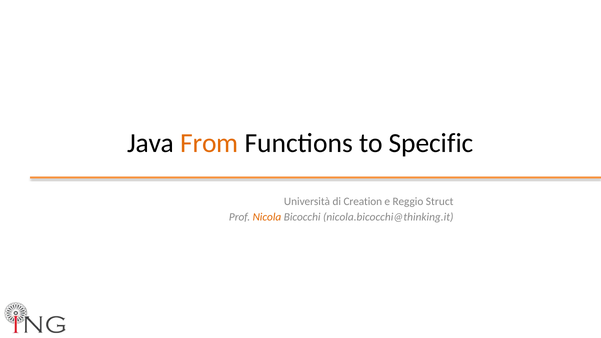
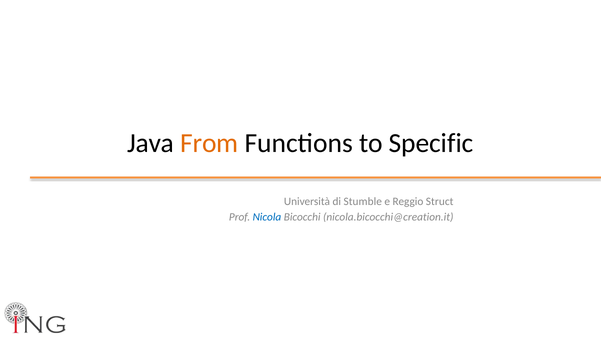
Creation: Creation -> Stumble (363, 201)
Nicola colour: orange -> blue (267, 217)
nicola.bicocchi@thinking.it: nicola.bicocchi@thinking.it -> nicola.bicocchi@creation.it (388, 217)
